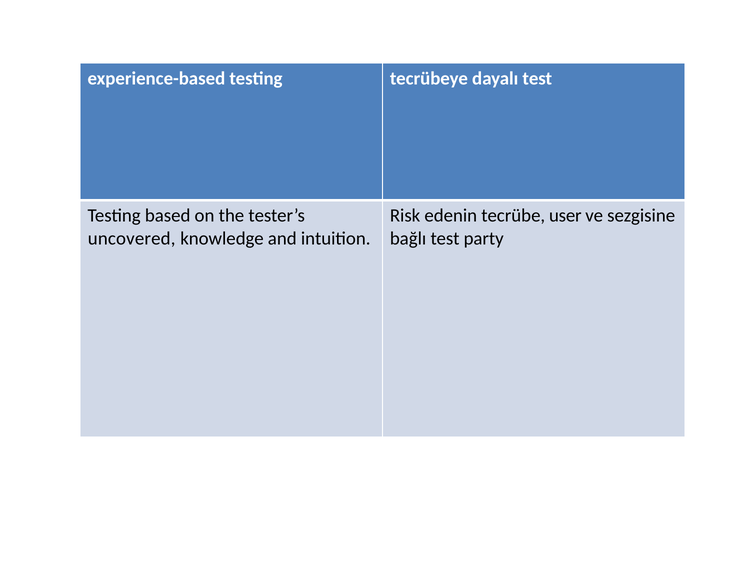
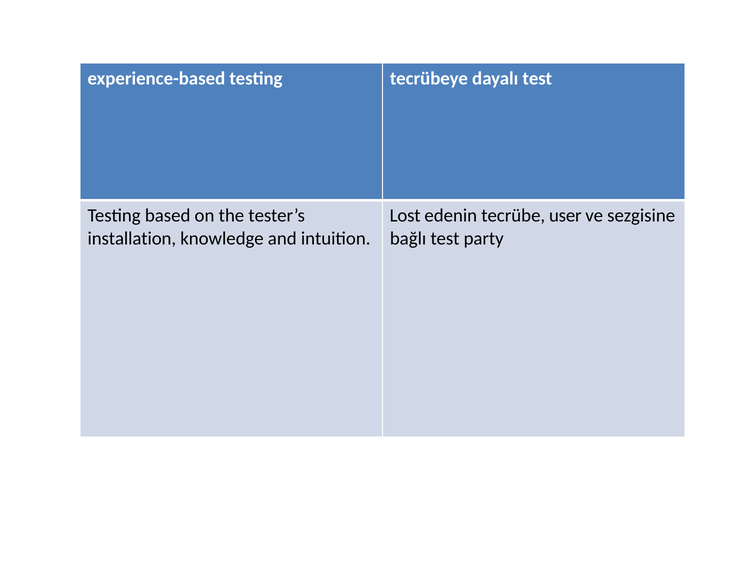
Risk: Risk -> Lost (405, 216)
uncovered: uncovered -> installation (132, 239)
